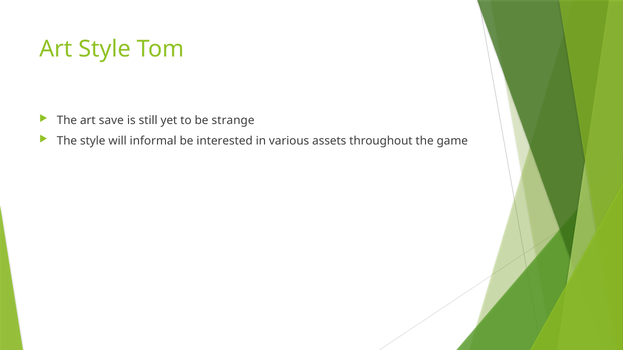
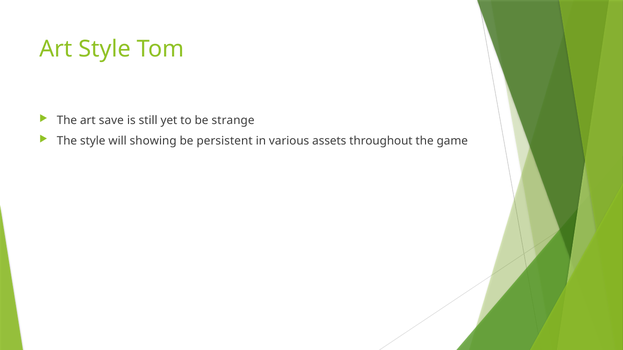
informal: informal -> showing (153, 141)
interested: interested -> persistent (225, 141)
